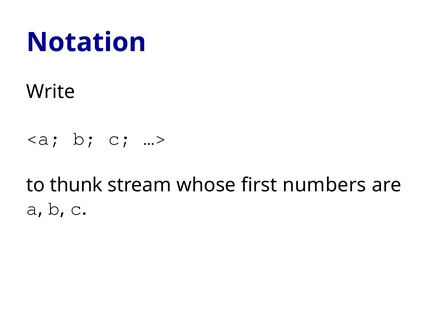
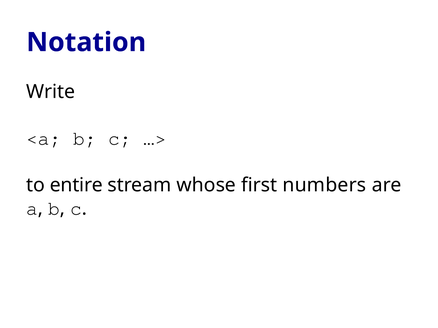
thunk: thunk -> entire (76, 185)
